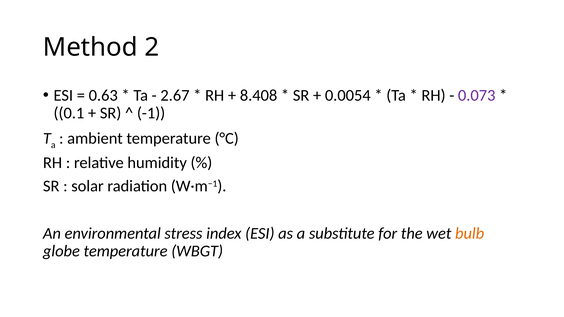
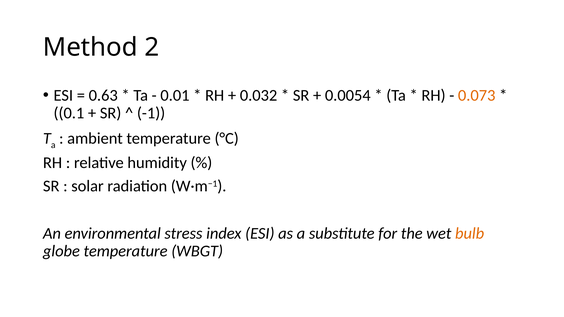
2.67: 2.67 -> 0.01 (175, 95)
8.408: 8.408 -> 0.032 (259, 95)
0.073 colour: purple -> orange (477, 95)
